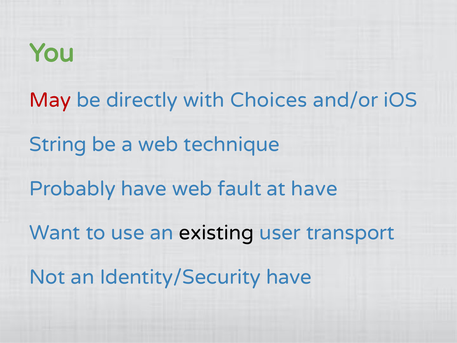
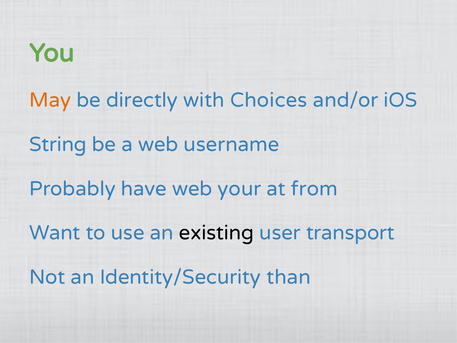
May colour: red -> orange (50, 100)
technique: technique -> username (232, 144)
fault: fault -> your (239, 189)
at have: have -> from (314, 189)
Identity/Security have: have -> than (289, 277)
